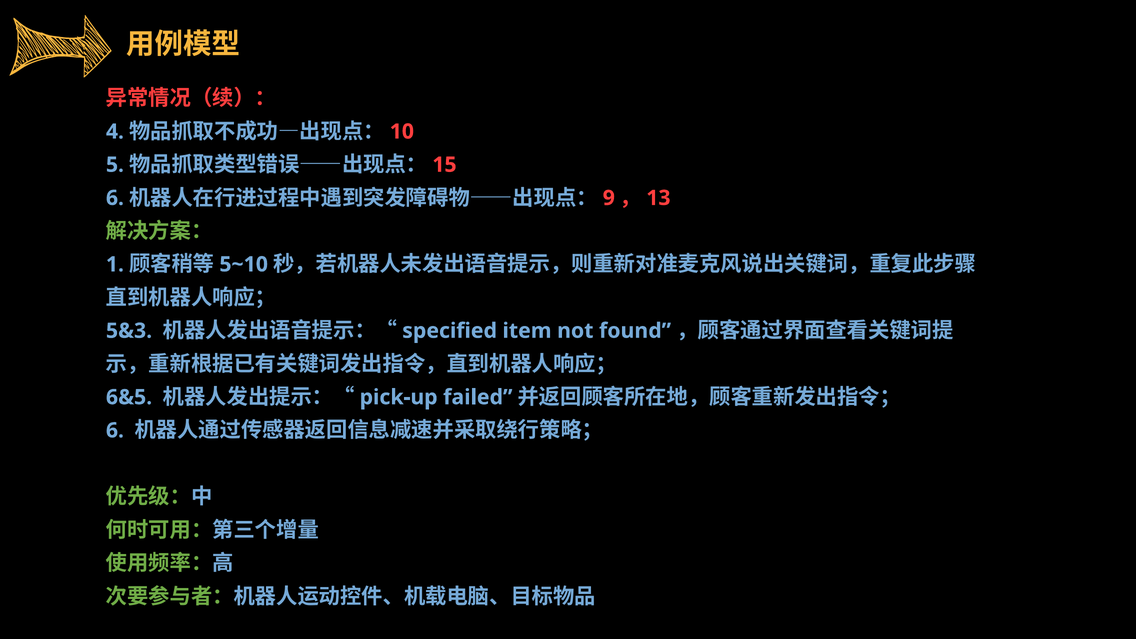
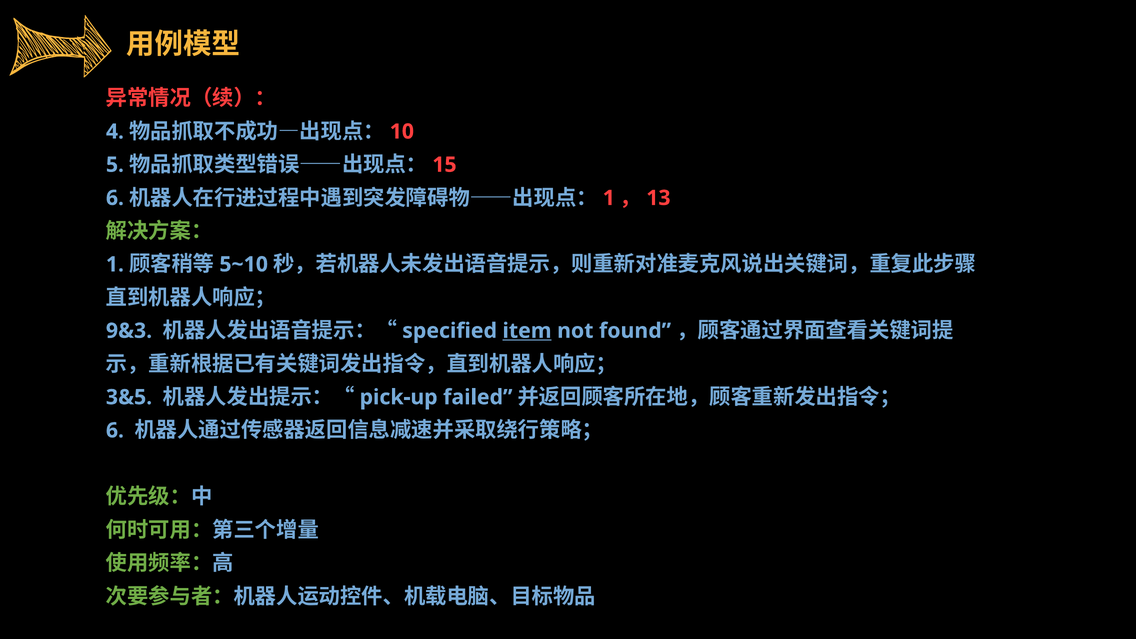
9: 9 -> 1 (609, 198)
5&3: 5&3 -> 9&3 (129, 331)
item underline: none -> present (527, 331)
6&5: 6&5 -> 3&5 (129, 397)
